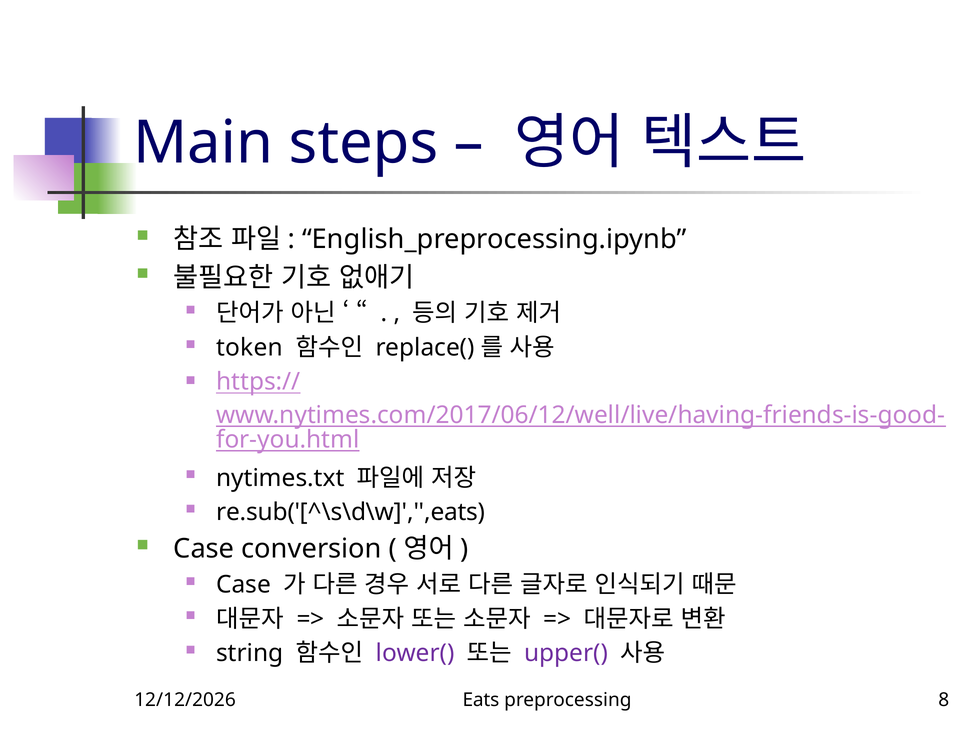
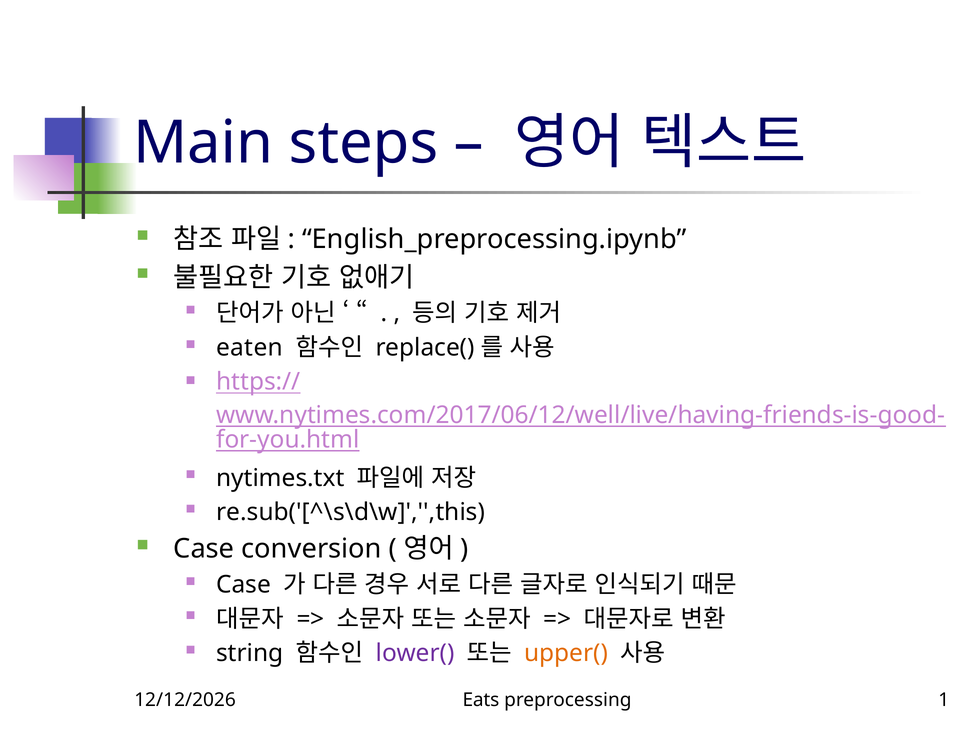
token: token -> eaten (250, 348)
re.sub('[^\s\d\w]','',eats: re.sub('[^\s\d\w]','',eats -> re.sub('[^\s\d\w]','',this (351, 512)
upper( colour: purple -> orange (566, 653)
8: 8 -> 1 (944, 700)
